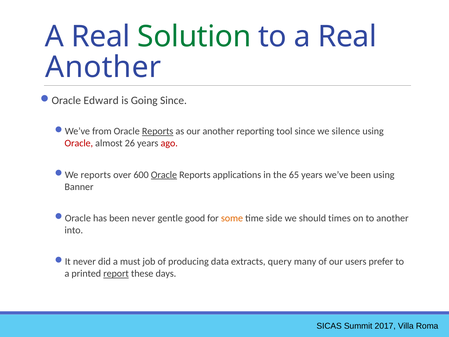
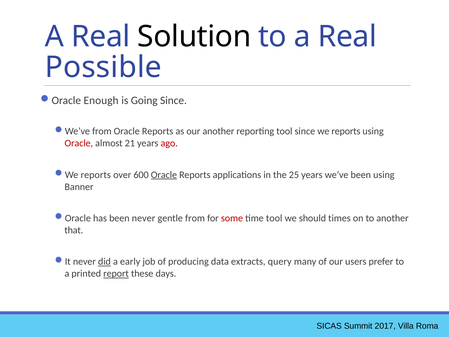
Solution colour: green -> black (194, 37)
Another: Another -> Possible (103, 67)
Edward: Edward -> Enough (101, 100)
Reports underline: present -> none (158, 131)
we silence: silence -> reports (346, 131)
26: 26 -> 21 (130, 143)
65: 65 -> 25 (294, 175)
gentle good: good -> from (195, 218)
some colour: orange -> red (232, 218)
time side: side -> tool (274, 218)
into: into -> that (74, 230)
did underline: none -> present (104, 261)
must: must -> early (130, 261)
